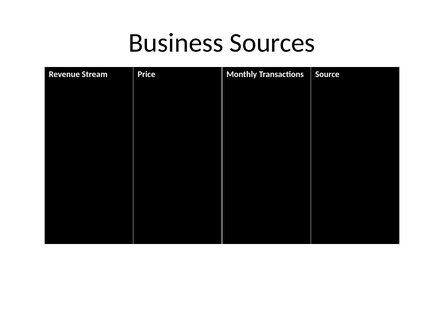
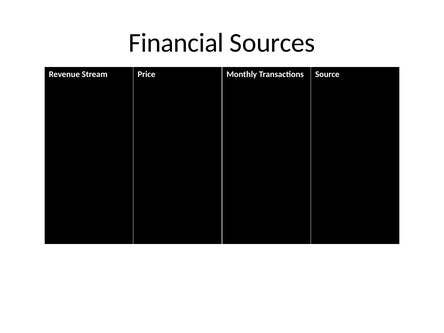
Business: Business -> Financial (176, 43)
